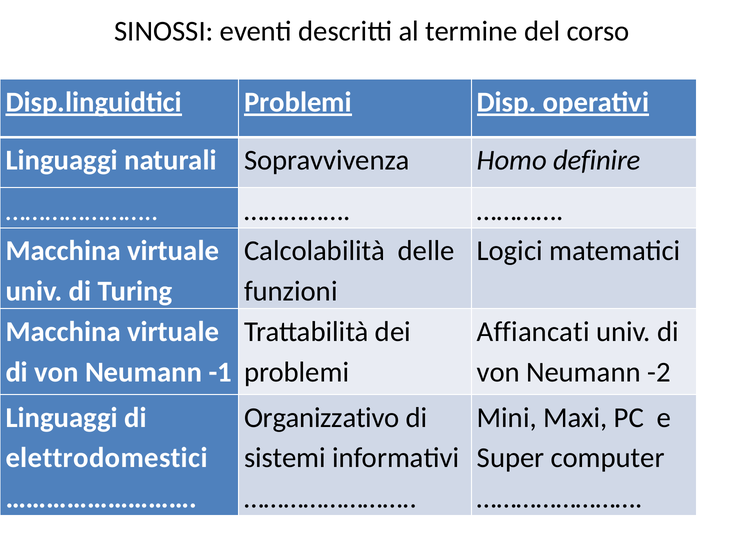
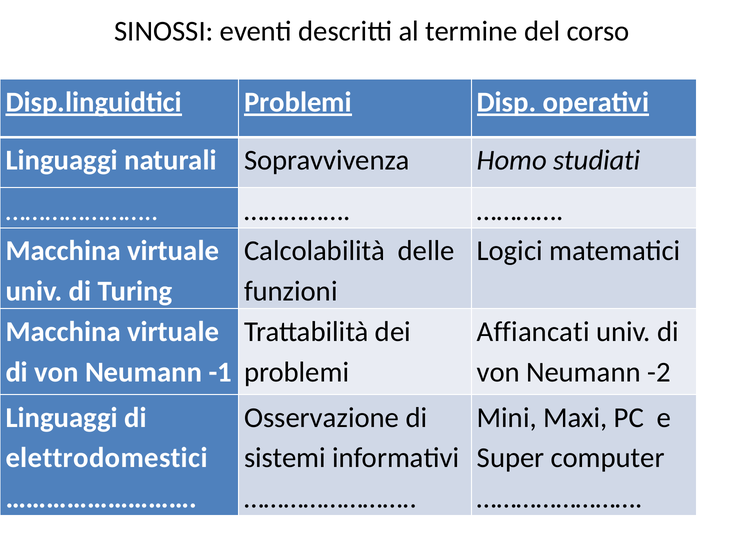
definire: definire -> studiati (597, 161)
Organizzativo: Organizzativo -> Osservazione (322, 418)
